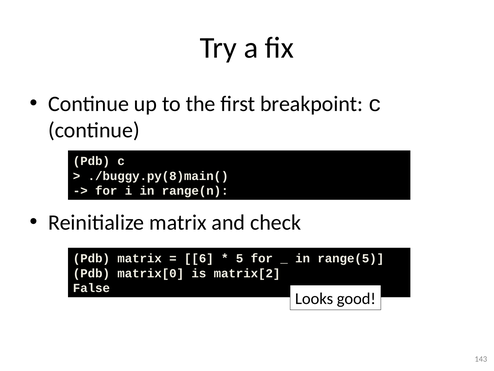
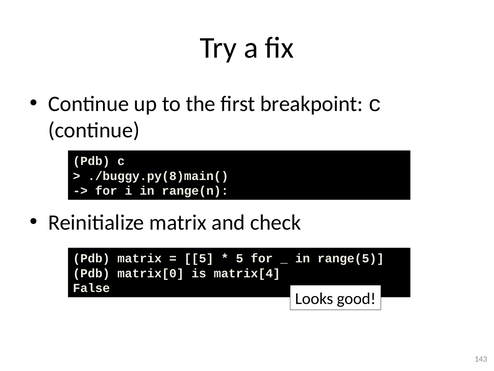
6: 6 -> 5 (199, 258)
matrix[2: matrix[2 -> matrix[4 (247, 273)
